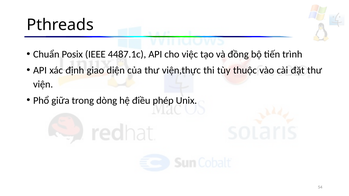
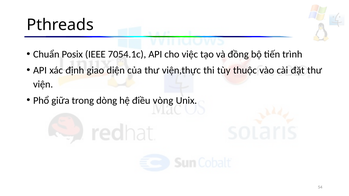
4487.1c: 4487.1c -> 7054.1c (127, 54)
phép: phép -> vòng (163, 101)
